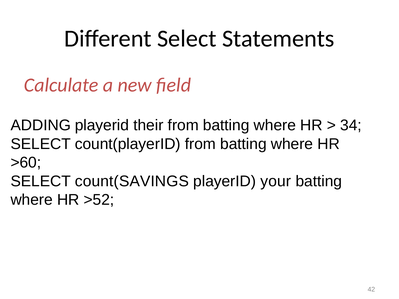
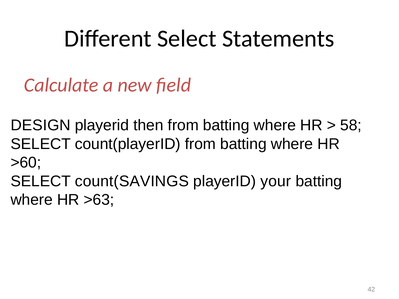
ADDING: ADDING -> DESIGN (41, 125)
their: their -> then (148, 125)
34: 34 -> 58 (351, 125)
>52: >52 -> >63 (99, 200)
